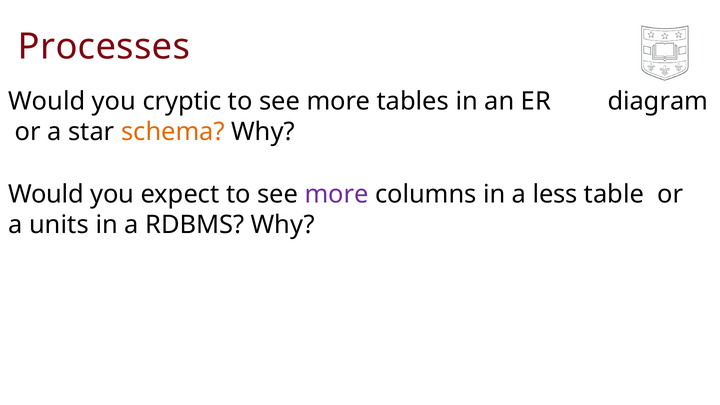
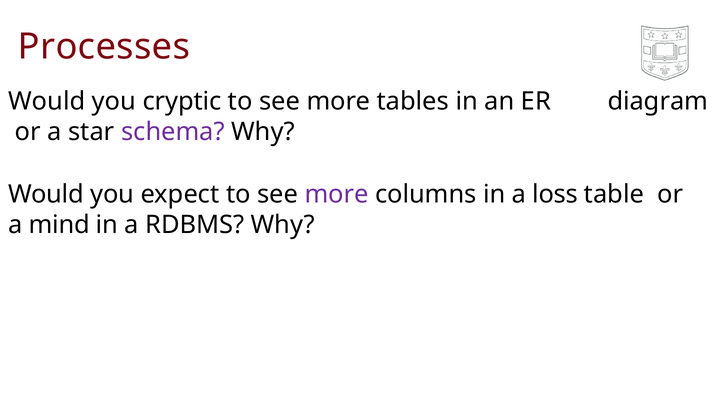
schema colour: orange -> purple (173, 132)
less: less -> loss (555, 194)
units: units -> mind (59, 225)
